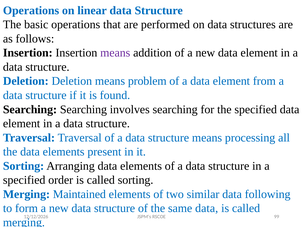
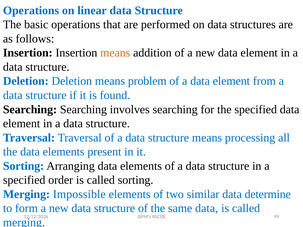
means colour: purple -> orange (115, 53)
Maintained: Maintained -> Impossible (79, 194)
following: following -> determine (268, 194)
